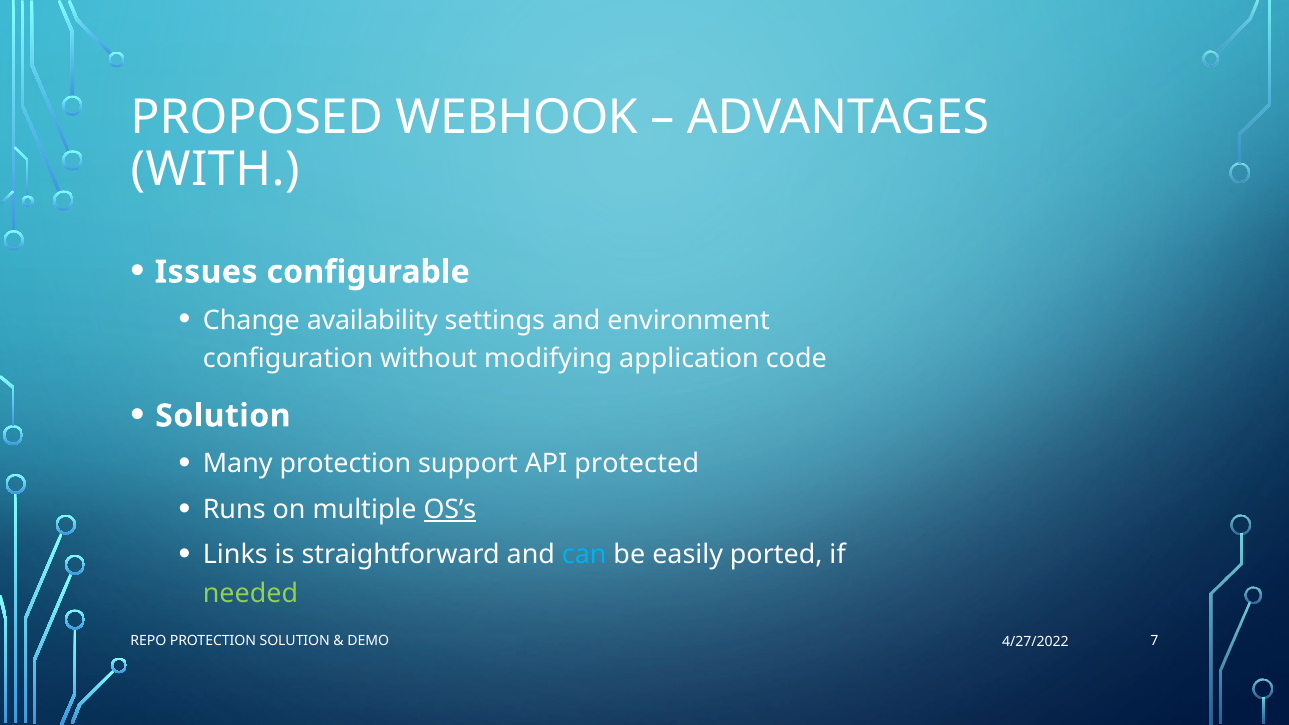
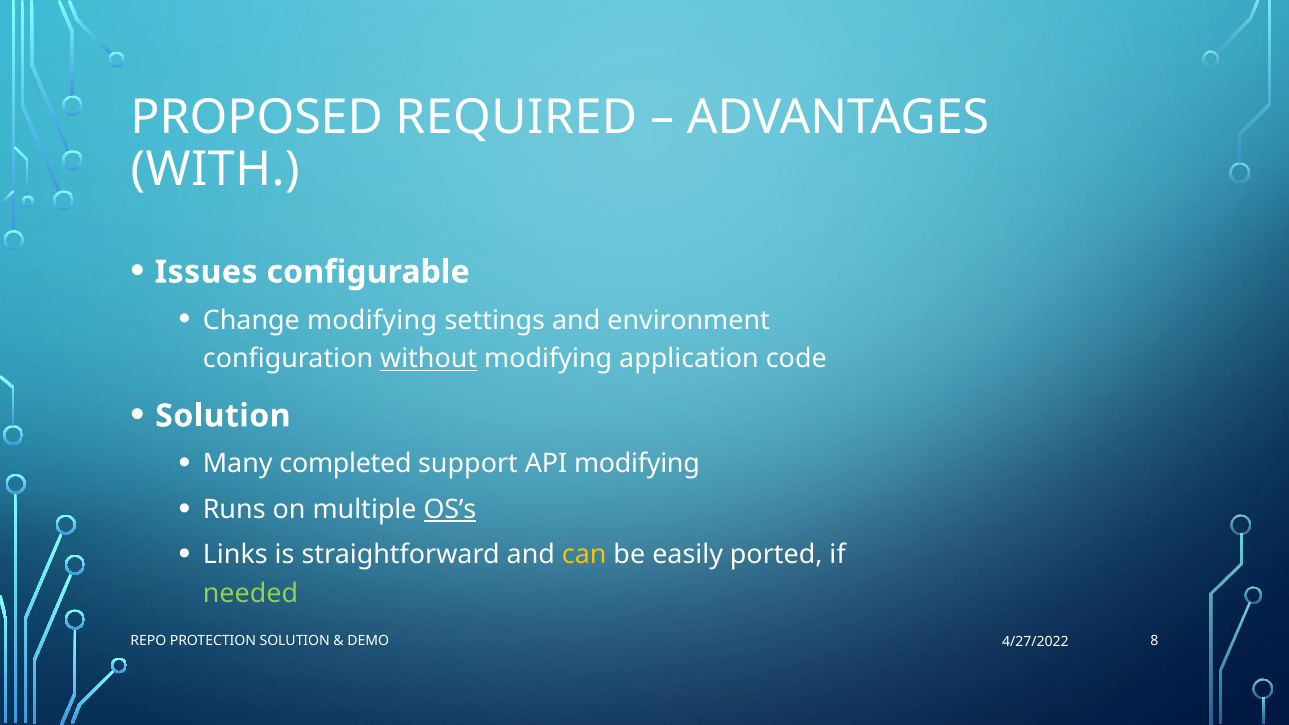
WEBHOOK: WEBHOOK -> REQUIRED (516, 117)
Change availability: availability -> modifying (372, 320)
without underline: none -> present (429, 359)
Many protection: protection -> completed (346, 464)
API protected: protected -> modifying (637, 464)
can colour: light blue -> yellow (584, 555)
7: 7 -> 8 (1154, 641)
